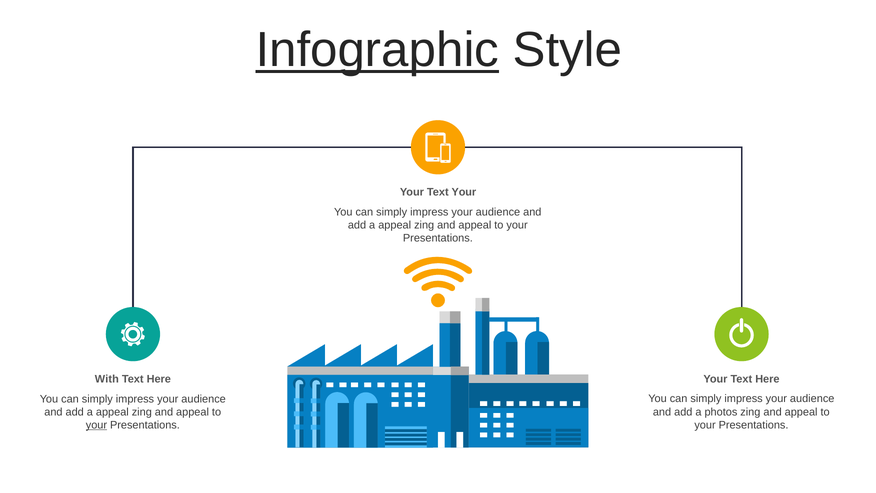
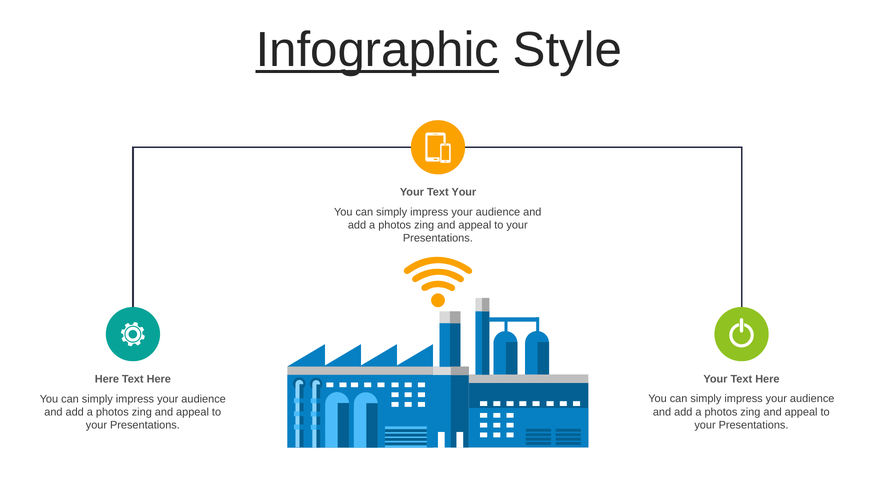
appeal: appeal -> photos (395, 225)
With: With -> Here (107, 379)
appeal: appeal -> photos (112, 412)
your underline: present -> none (96, 425)
